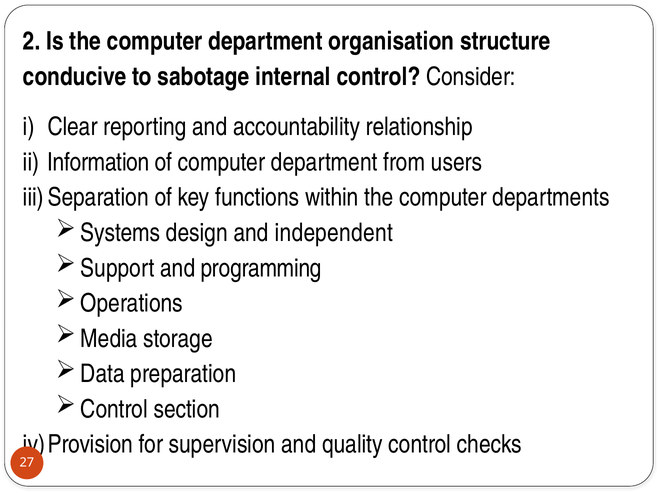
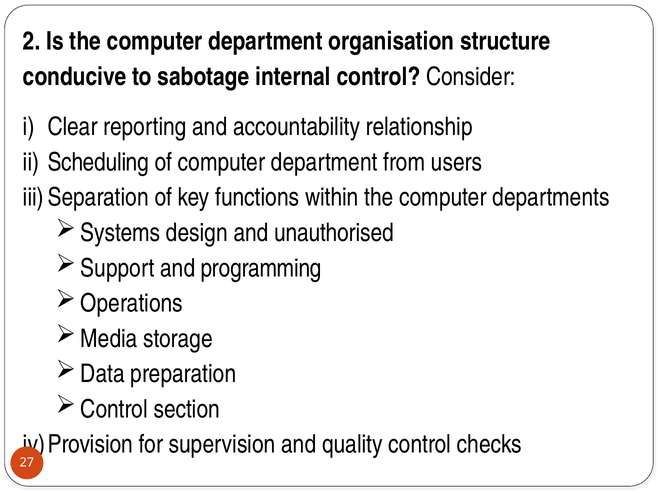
Information: Information -> Scheduling (98, 162)
independent: independent -> unauthorised (334, 233)
